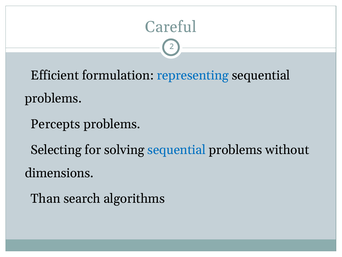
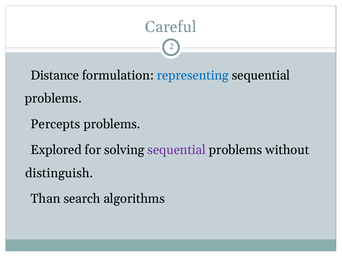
Efficient: Efficient -> Distance (55, 75)
Selecting: Selecting -> Explored (56, 150)
sequential colour: blue -> purple (177, 150)
dimensions: dimensions -> distinguish (59, 173)
